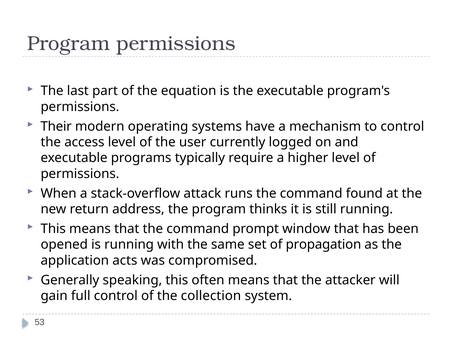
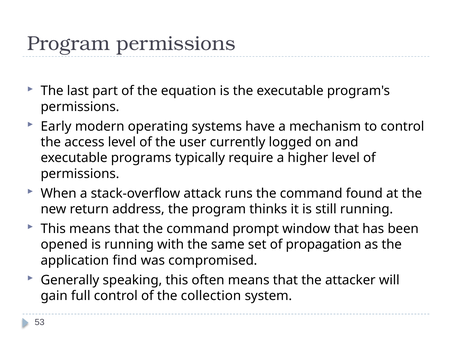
Their: Their -> Early (56, 126)
acts: acts -> find (125, 260)
